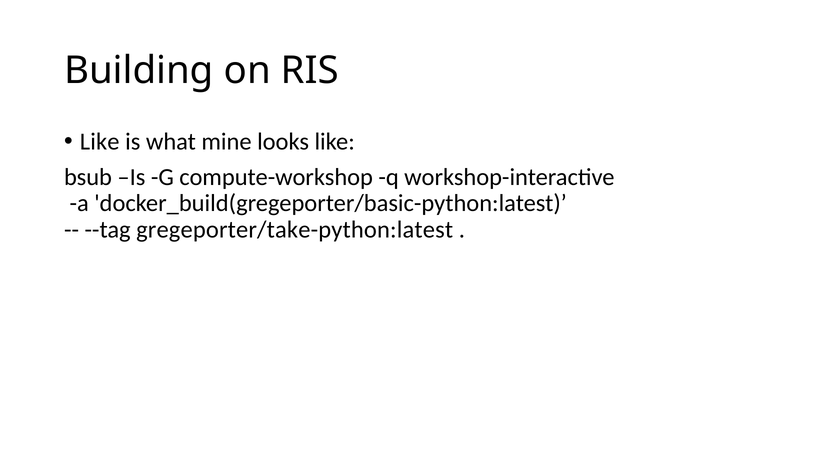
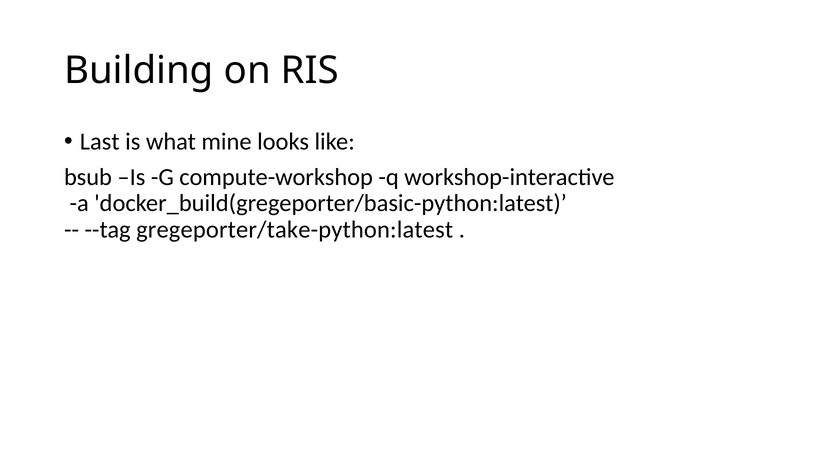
Like: Like -> Last (100, 142)
